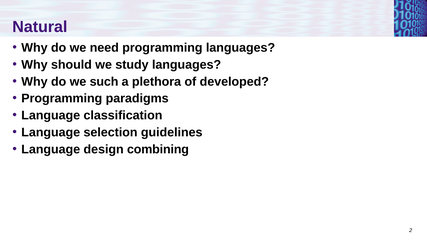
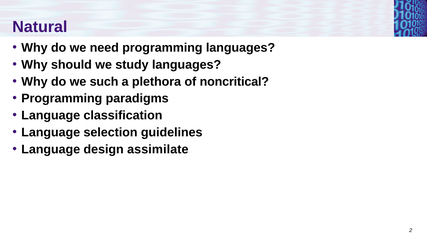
developed: developed -> noncritical (234, 82)
combining: combining -> assimilate (158, 149)
